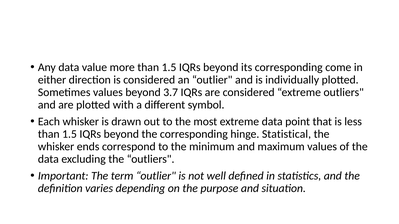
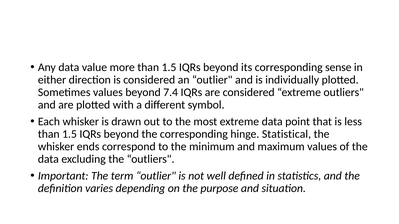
come: come -> sense (338, 67)
3.7: 3.7 -> 7.4 (171, 93)
